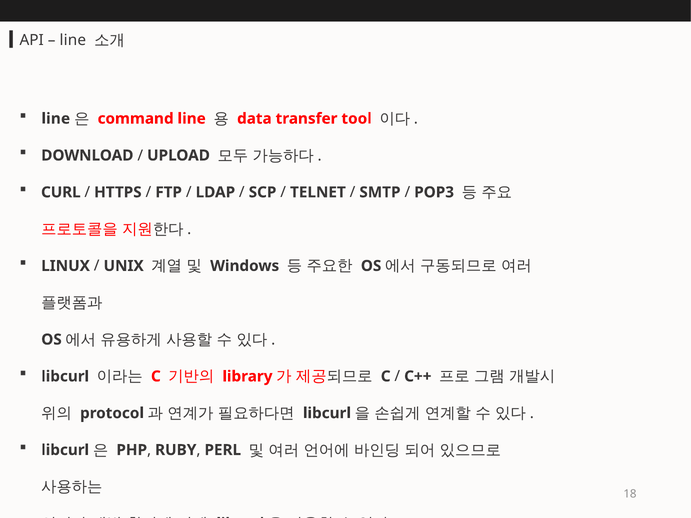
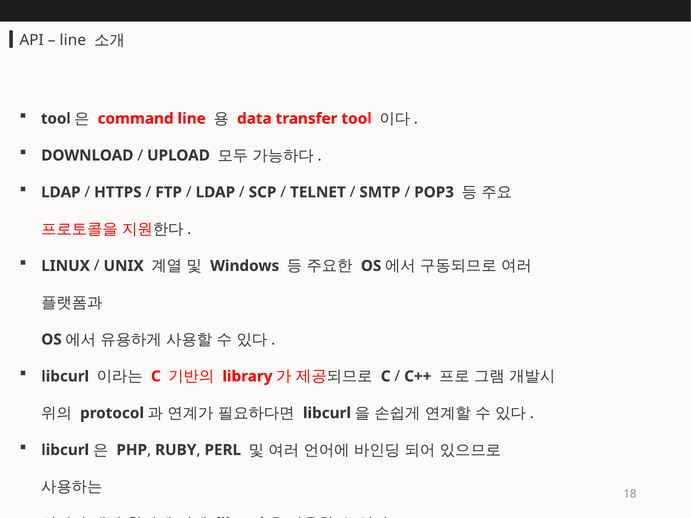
line: line -> tool (56, 119)
CURL: CURL -> LDAP (61, 192)
